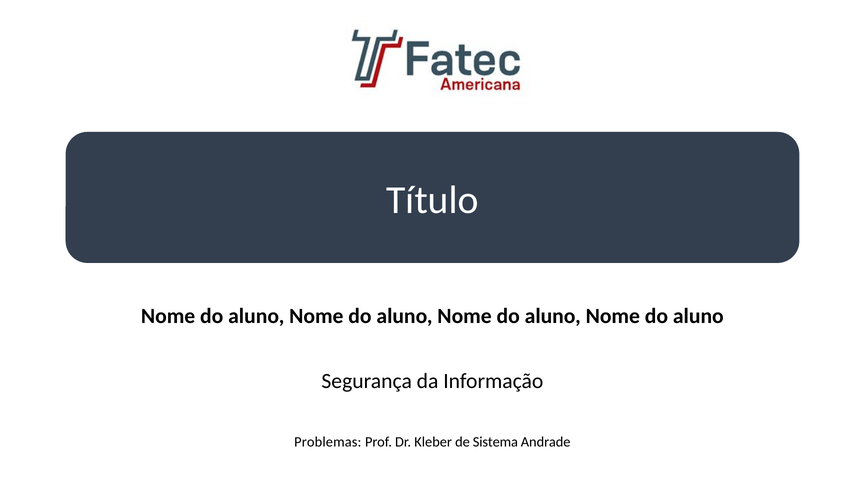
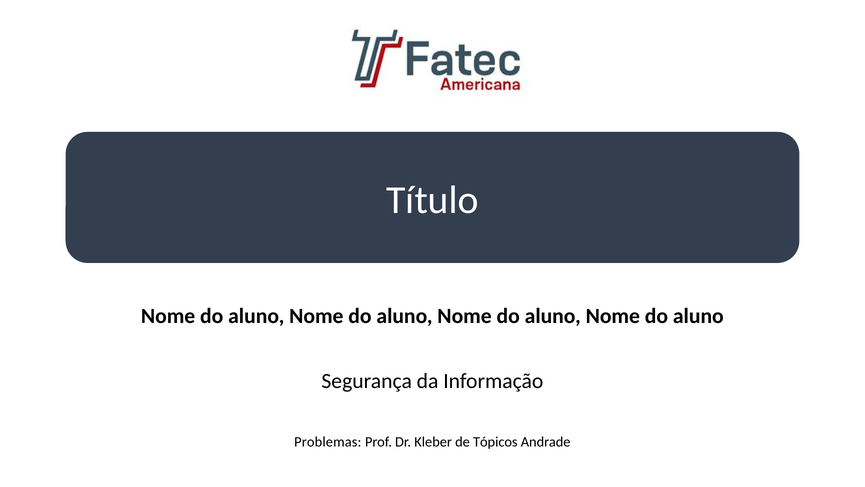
Sistema: Sistema -> Tópicos (495, 441)
